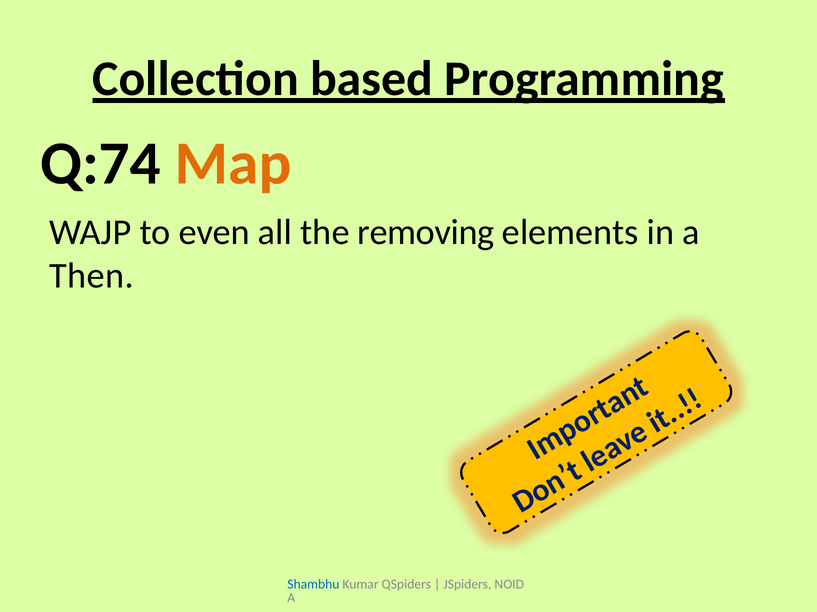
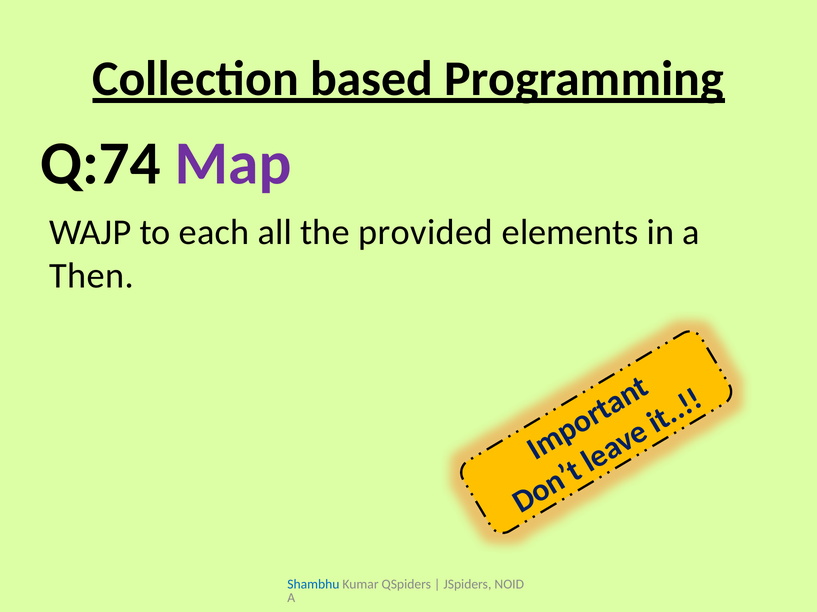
Map colour: orange -> purple (233, 164)
even: even -> each (214, 232)
removing: removing -> provided (426, 232)
